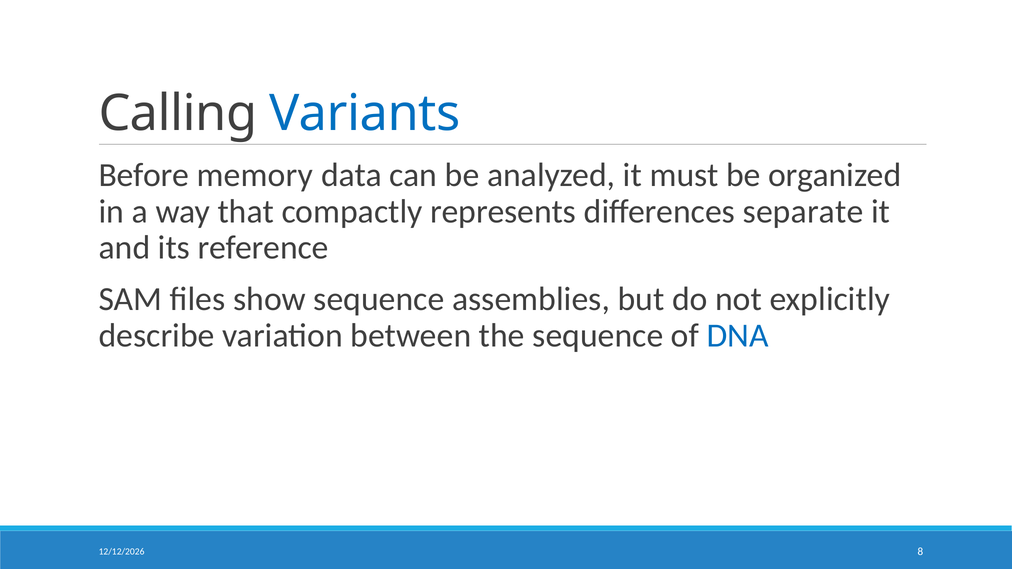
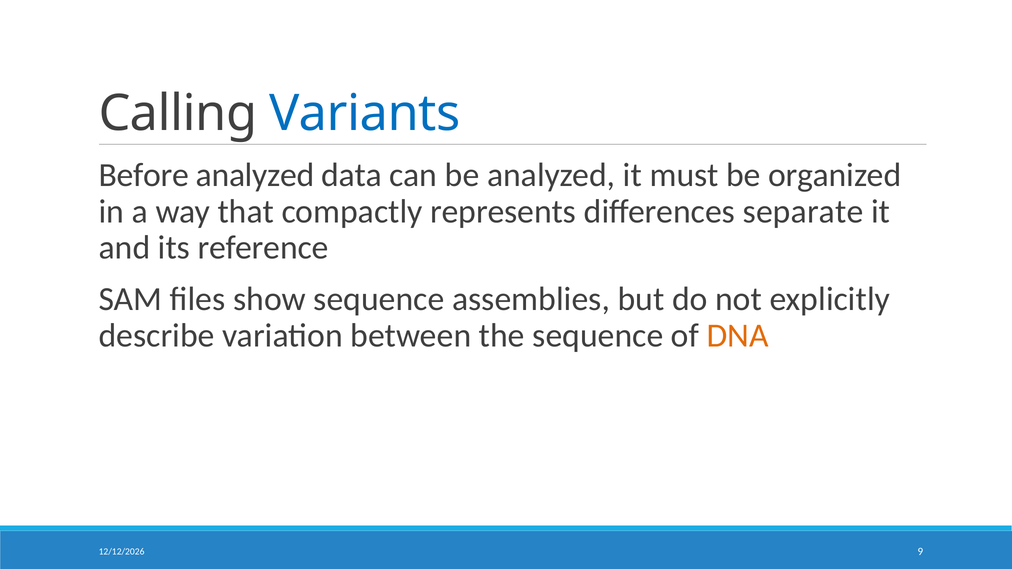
Before memory: memory -> analyzed (255, 175)
DNA colour: blue -> orange (738, 336)
8: 8 -> 9 (920, 552)
